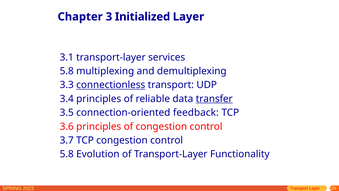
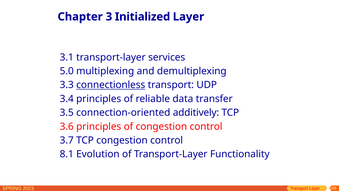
5.8: 5.8 -> 5.0 (67, 71)
transfer underline: present -> none (214, 99)
feedback: feedback -> additively (196, 112)
5.8: 5.8 -> 8.1 (67, 154)
